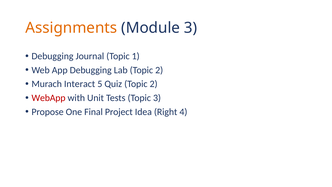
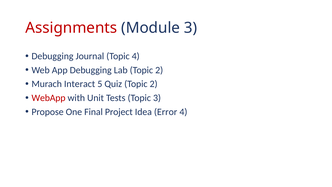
Assignments colour: orange -> red (71, 28)
Topic 1: 1 -> 4 (136, 56)
Right: Right -> Error (166, 112)
